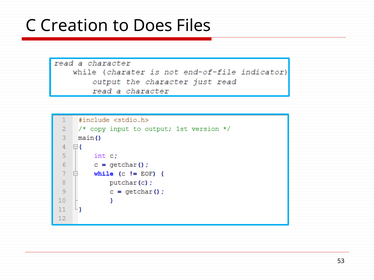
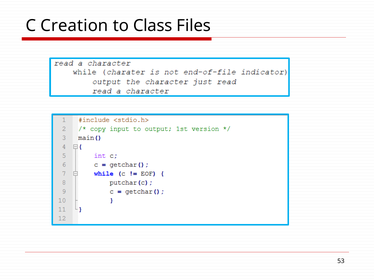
Does: Does -> Class (153, 26)
